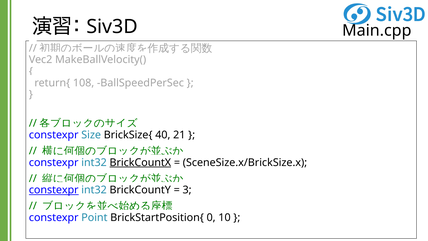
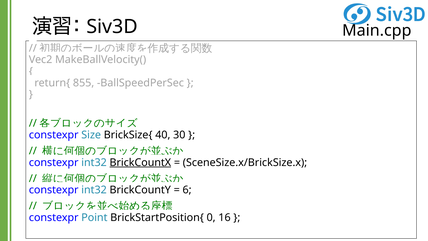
108: 108 -> 855 (84, 83)
21: 21 -> 30 (179, 135)
constexpr underline: present -> none (54, 190)
3: 3 -> 6 (187, 190)
10: 10 -> 16 (225, 217)
